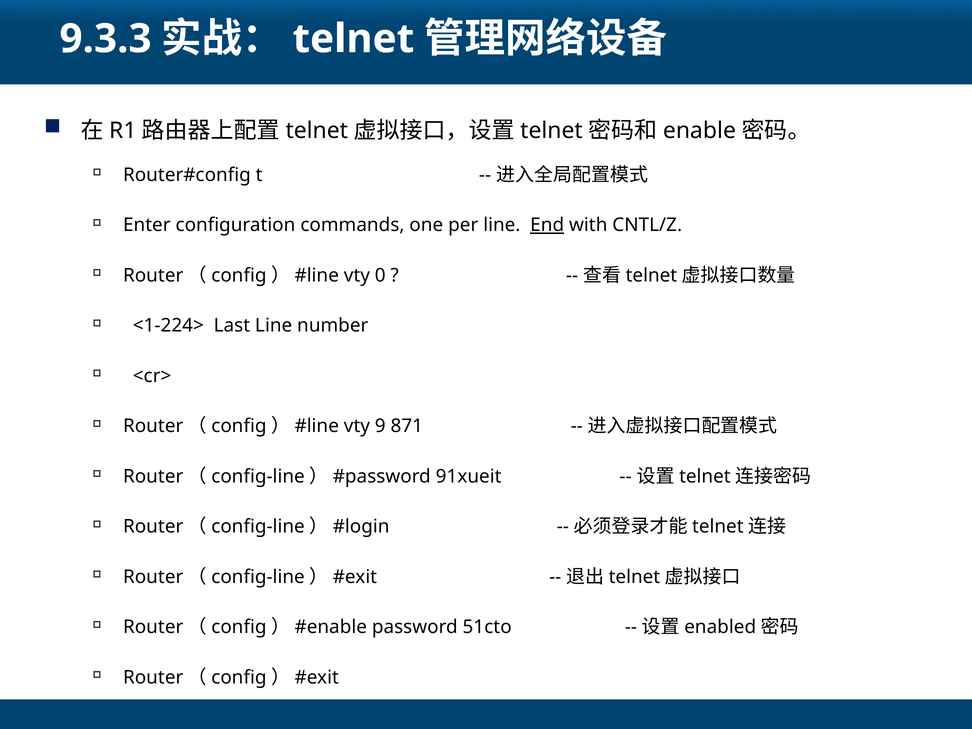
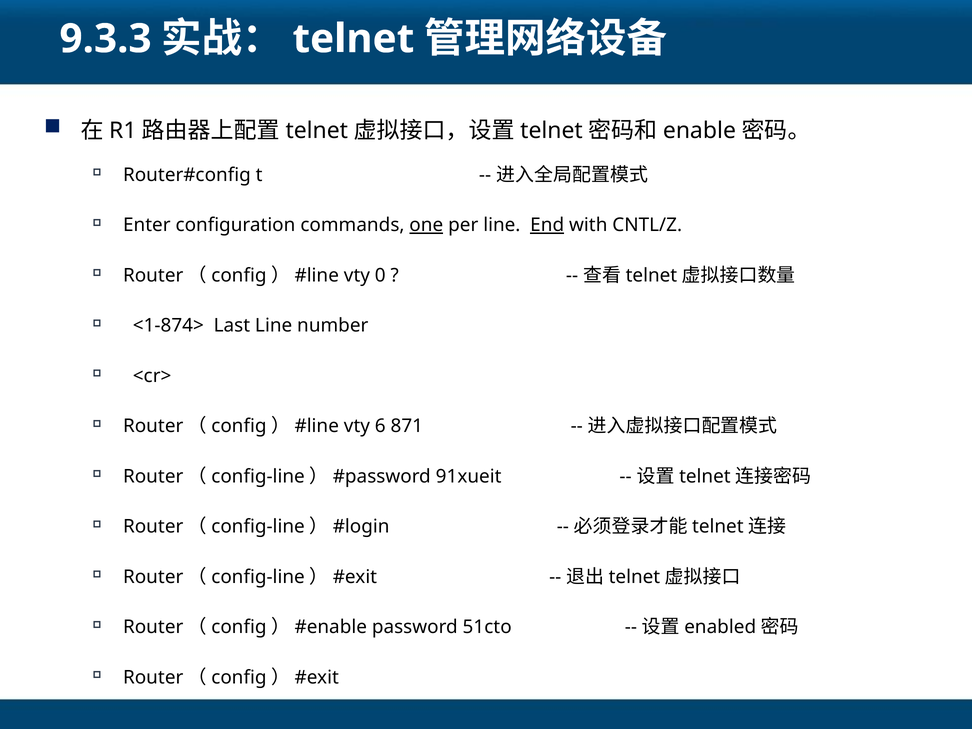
one underline: none -> present (426, 225)
<1-224>: <1-224> -> <1-874> (168, 326)
9: 9 -> 6 (380, 426)
